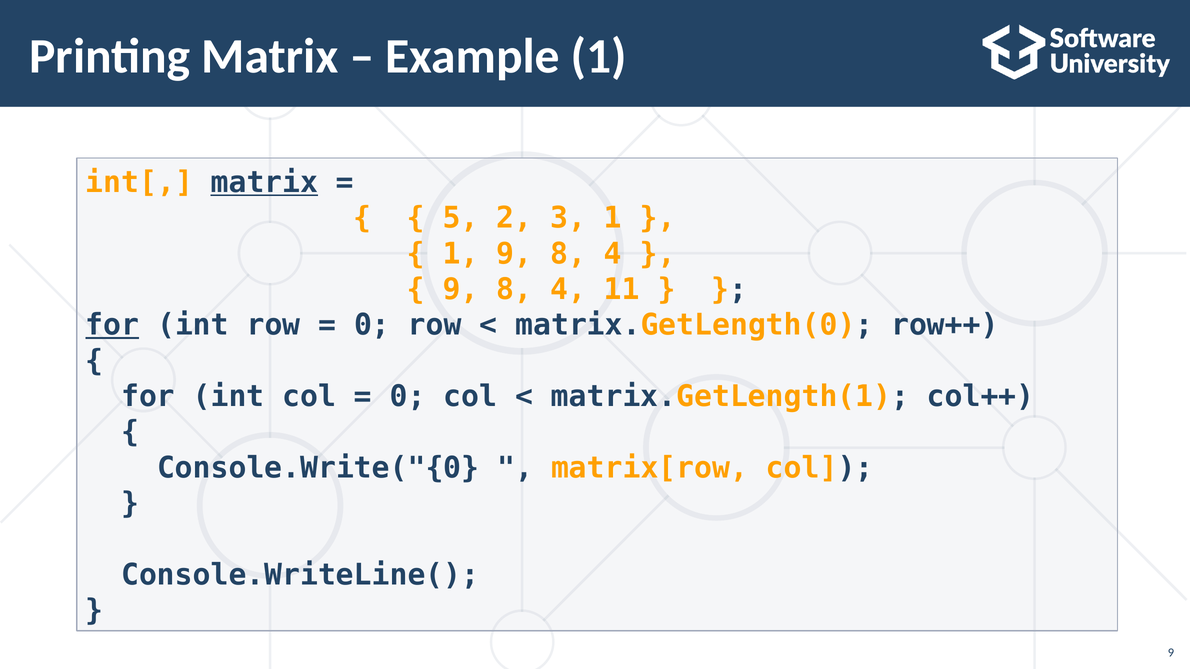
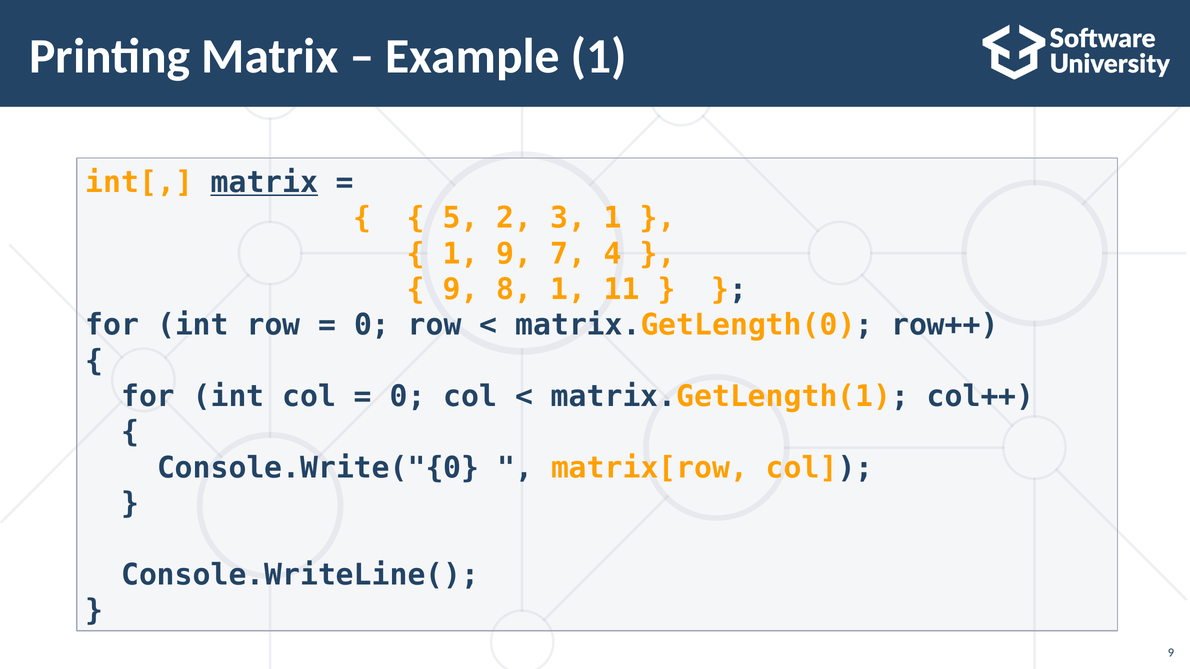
1 9 8: 8 -> 7 (568, 254)
4: 4 -> 1 (568, 290)
for underline: present -> none (112, 325)
